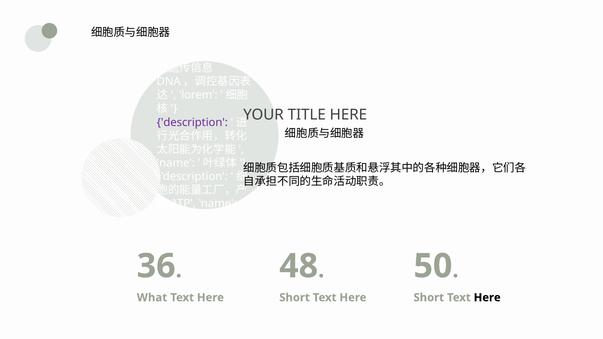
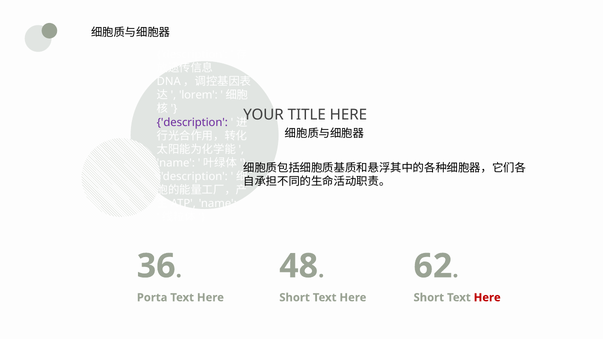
50: 50 -> 62 (433, 266)
What: What -> Porta (152, 298)
Here colour: black -> red (487, 298)
